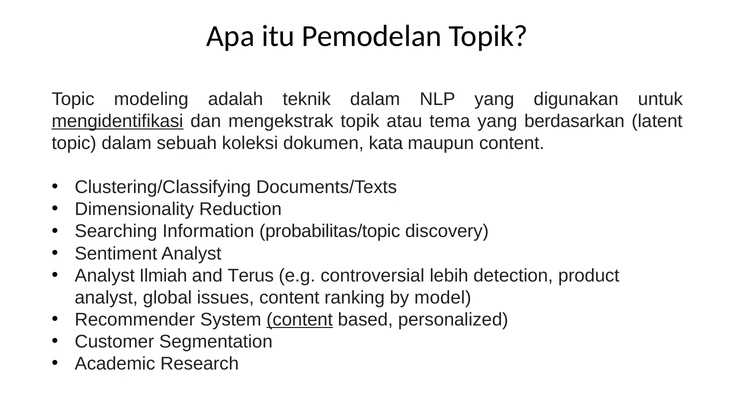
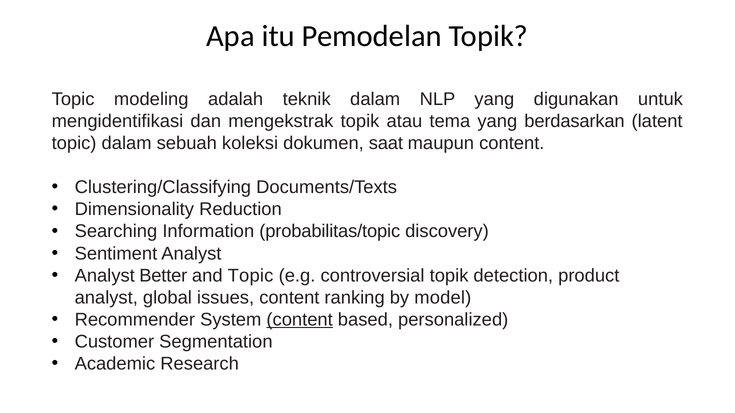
mengidentifikasi underline: present -> none (117, 121)
kata: kata -> saat (386, 143)
Ilmiah: Ilmiah -> Better (163, 276)
and Terus: Terus -> Topic (251, 276)
controversial lebih: lebih -> topik (449, 276)
